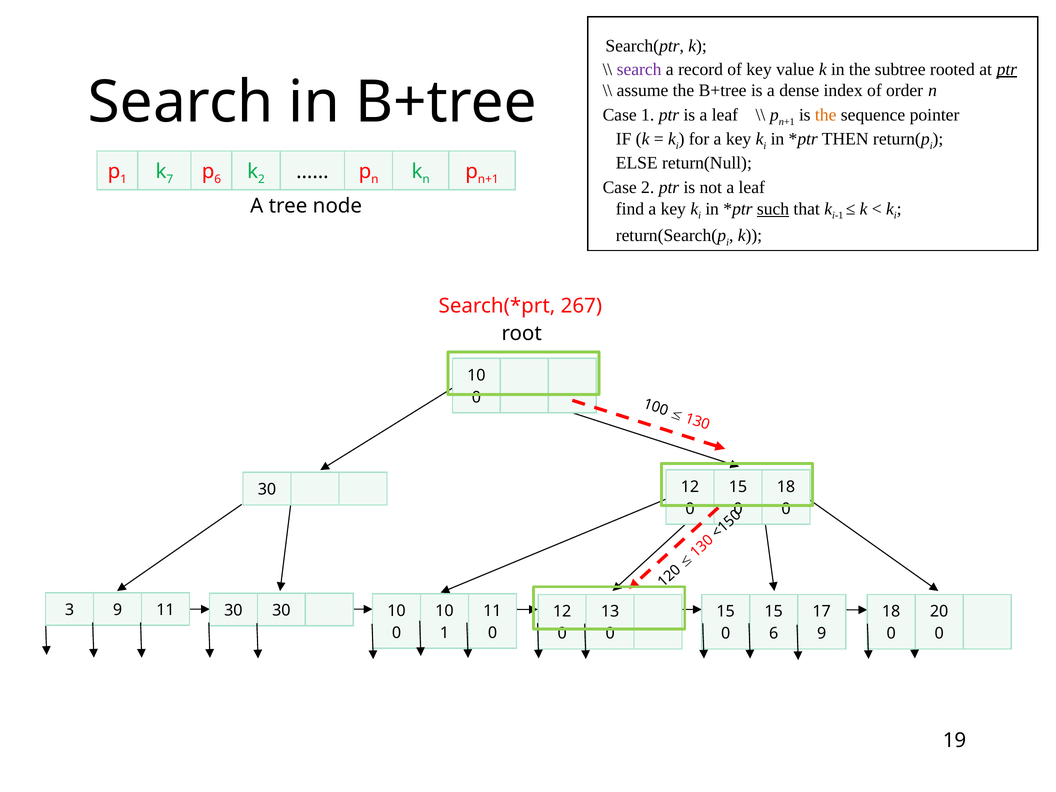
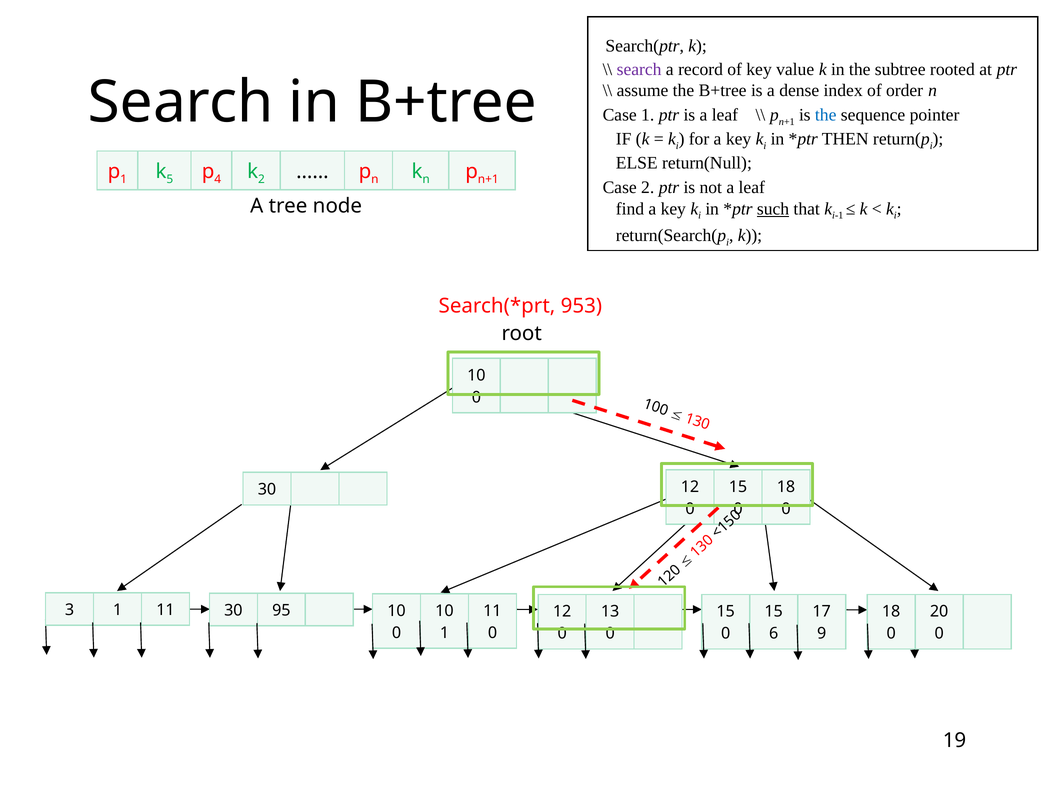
ptr underline: present -> none (1007, 69)
the colour: orange -> blue (826, 115)
k 7: 7 -> 5 (170, 180)
6: 6 -> 4 (218, 180)
267: 267 -> 953 (581, 306)
3 9: 9 -> 1 (118, 610)
30 30: 30 -> 95 (281, 610)
